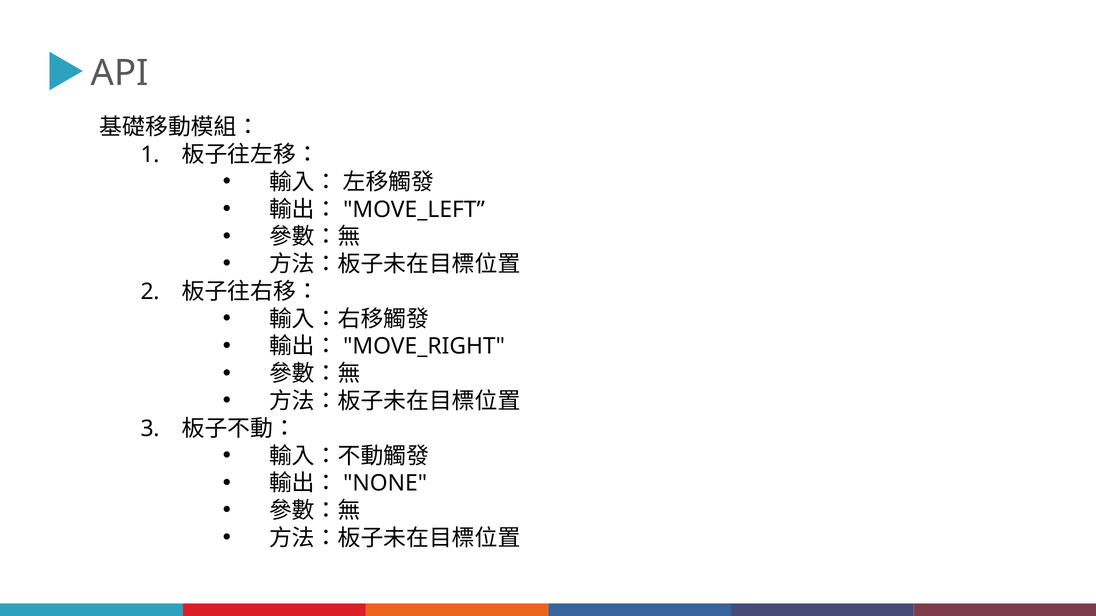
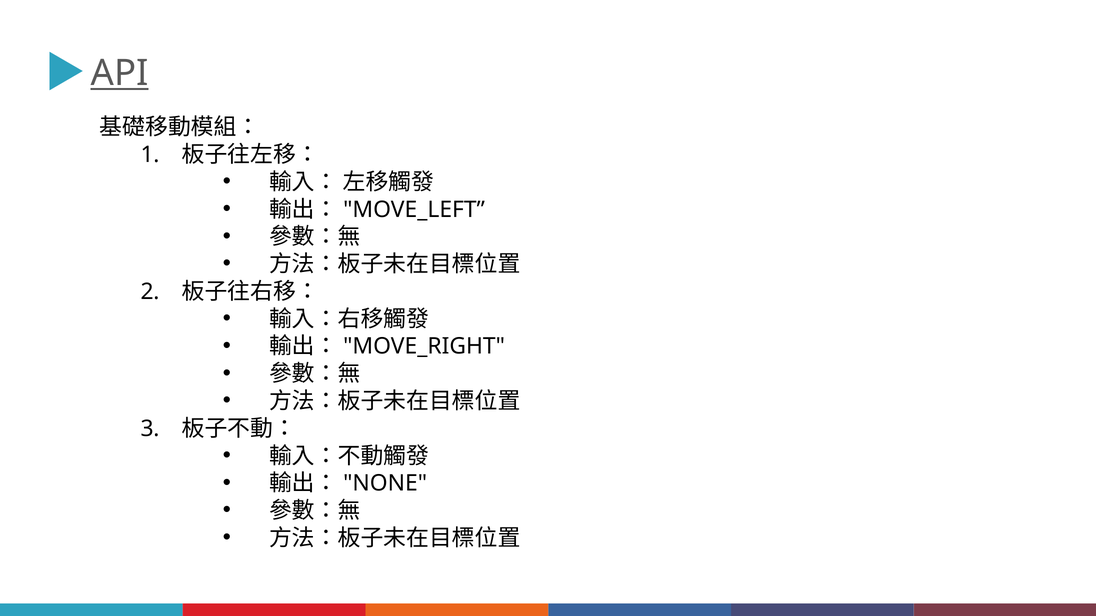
API underline: none -> present (120, 73)
